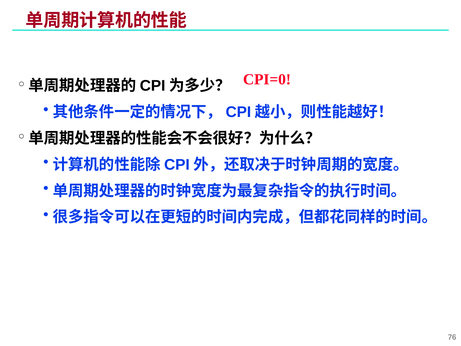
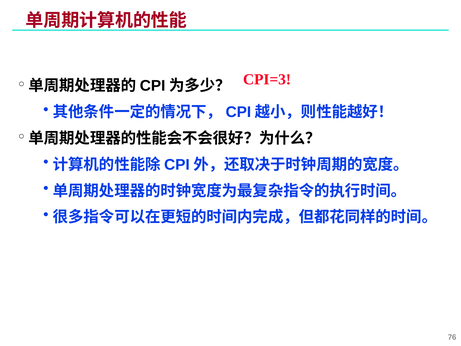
CPI=0: CPI=0 -> CPI=3 (267, 79)
